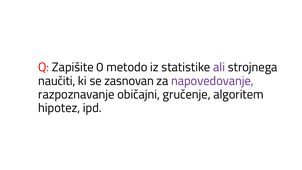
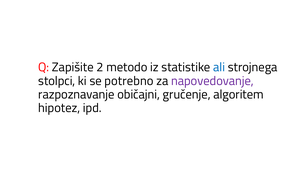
0: 0 -> 2 (100, 67)
ali colour: purple -> blue (219, 67)
naučiti: naučiti -> stolpci (57, 81)
zasnovan: zasnovan -> potrebno (129, 81)
